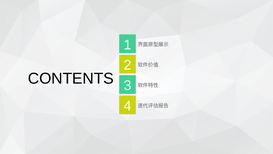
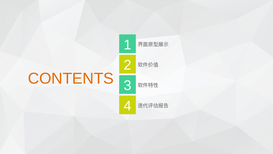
CONTENTS colour: black -> orange (71, 78)
